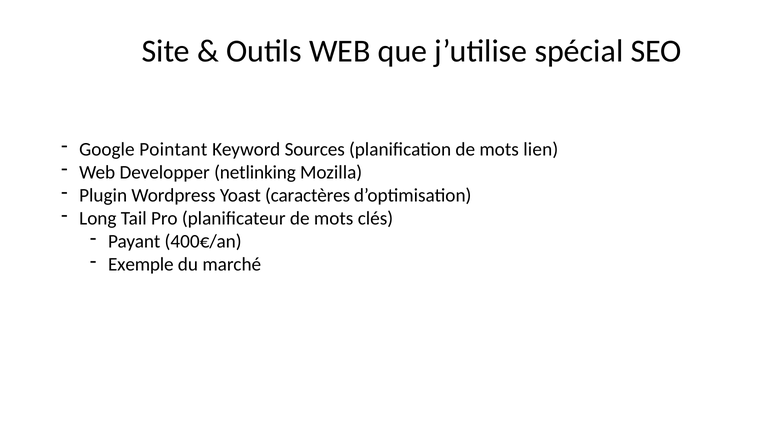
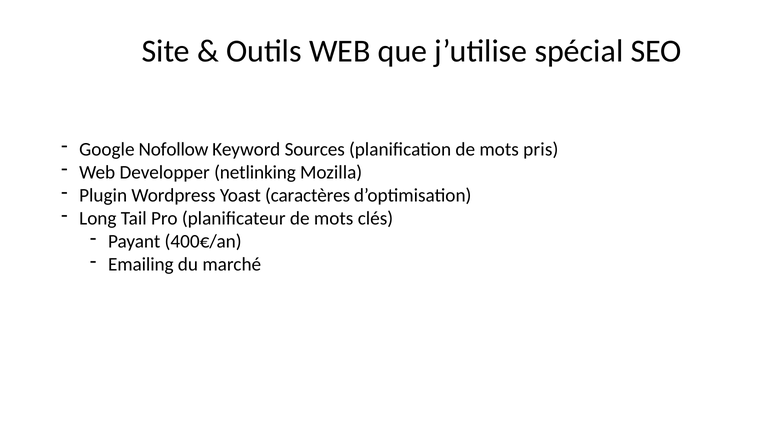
Pointant: Pointant -> Nofollow (173, 149)
lien: lien -> pris (541, 149)
Exemple: Exemple -> Emailing (141, 264)
